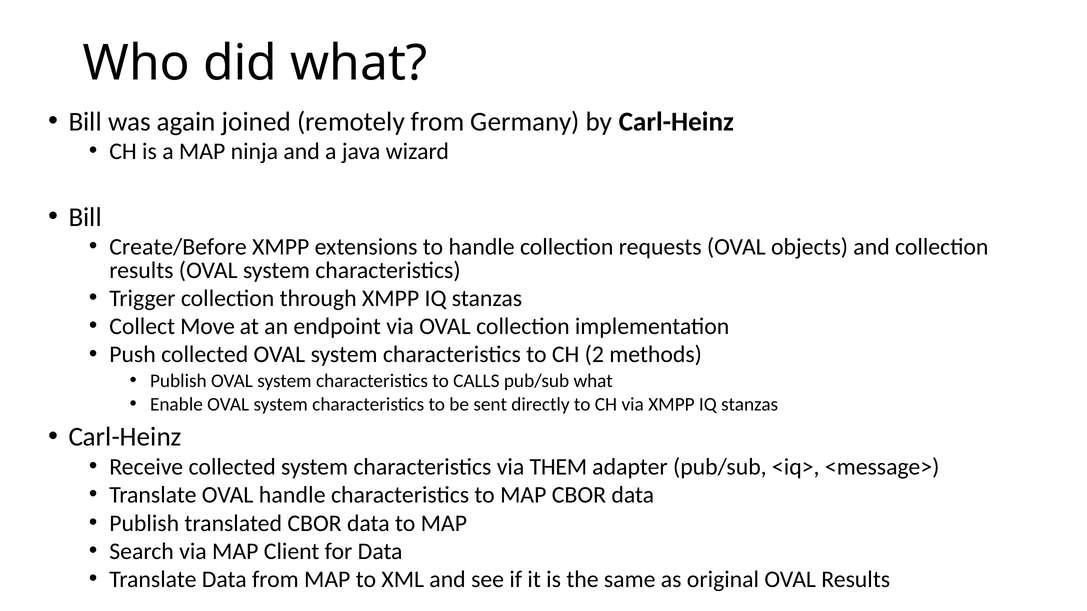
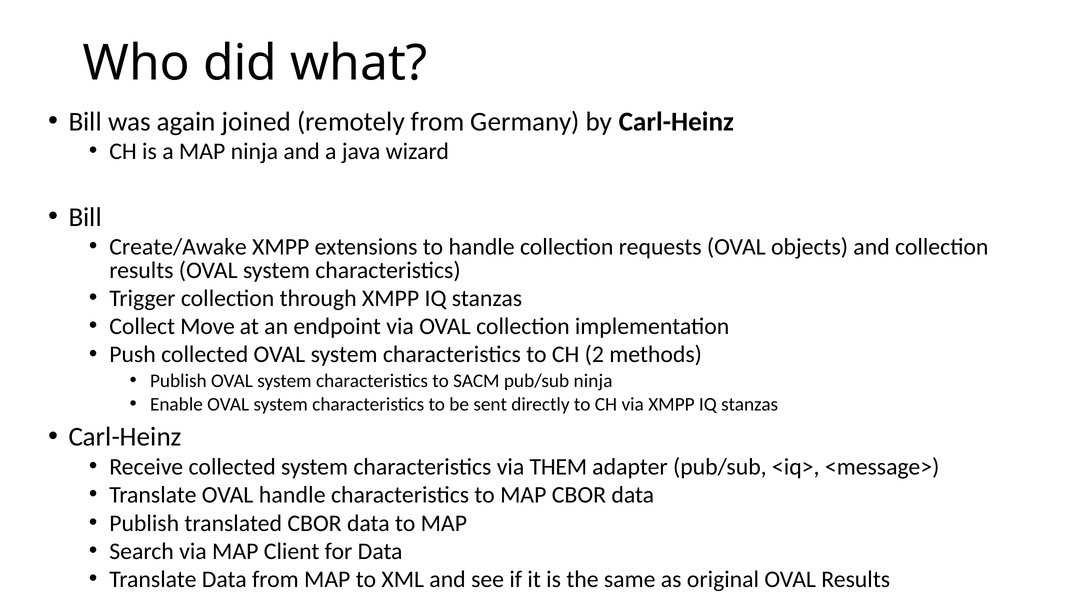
Create/Before: Create/Before -> Create/Awake (178, 247)
CALLS: CALLS -> SACM (476, 381)
pub/sub what: what -> ninja (593, 381)
